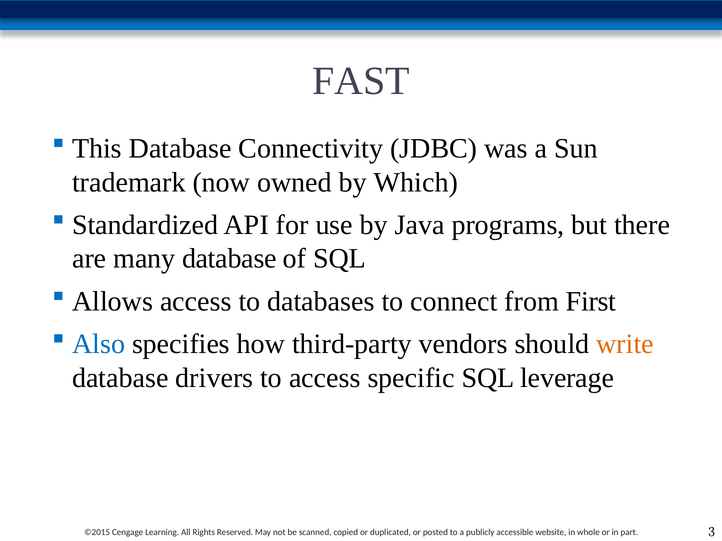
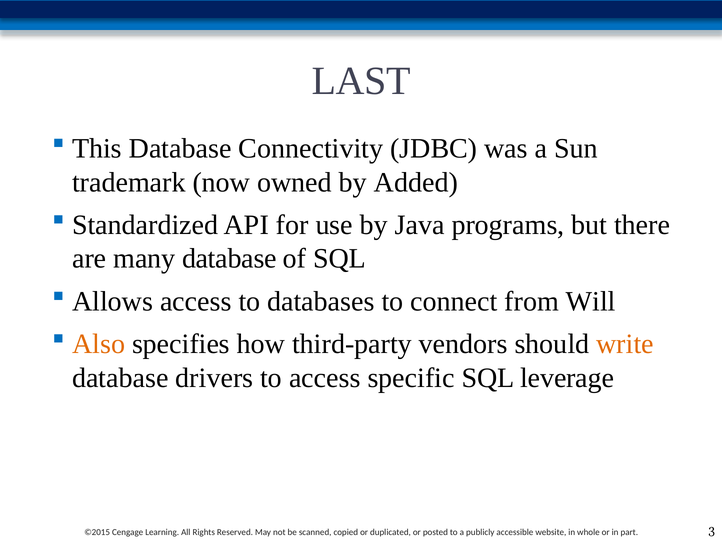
FAST: FAST -> LAST (361, 81)
Which: Which -> Added (416, 182)
First: First -> Will (591, 302)
Also colour: blue -> orange (99, 344)
